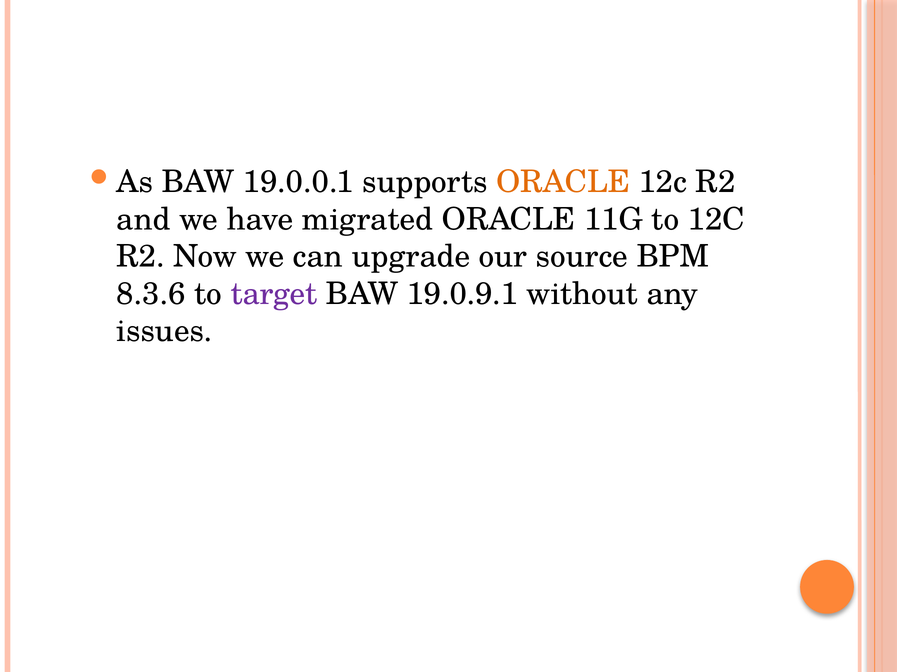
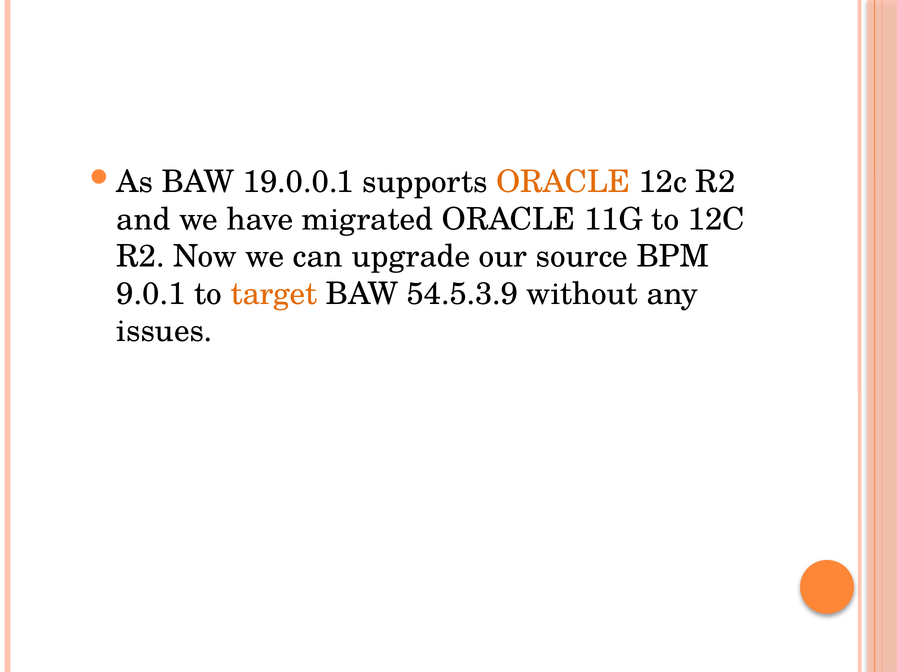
8.3.6: 8.3.6 -> 9.0.1 (151, 294)
target colour: purple -> orange (274, 294)
19.0.9.1: 19.0.9.1 -> 54.5.3.9 (462, 294)
